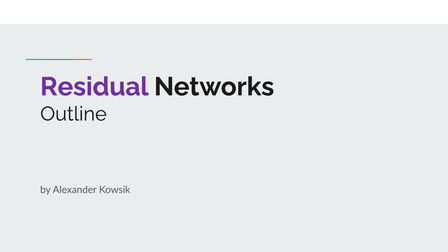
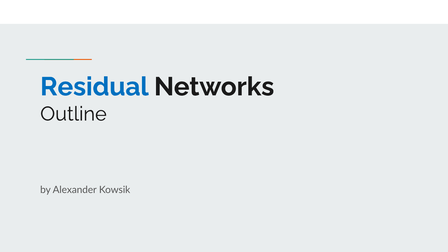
Residual colour: purple -> blue (94, 87)
